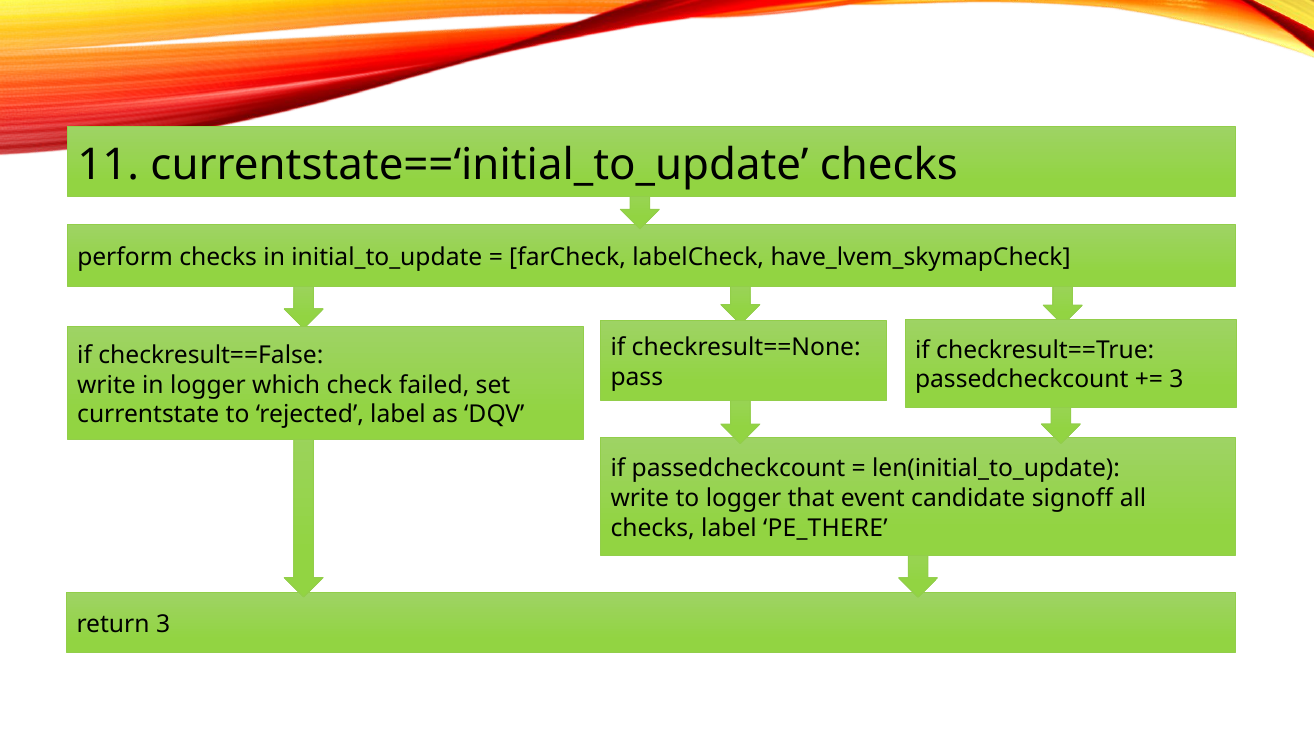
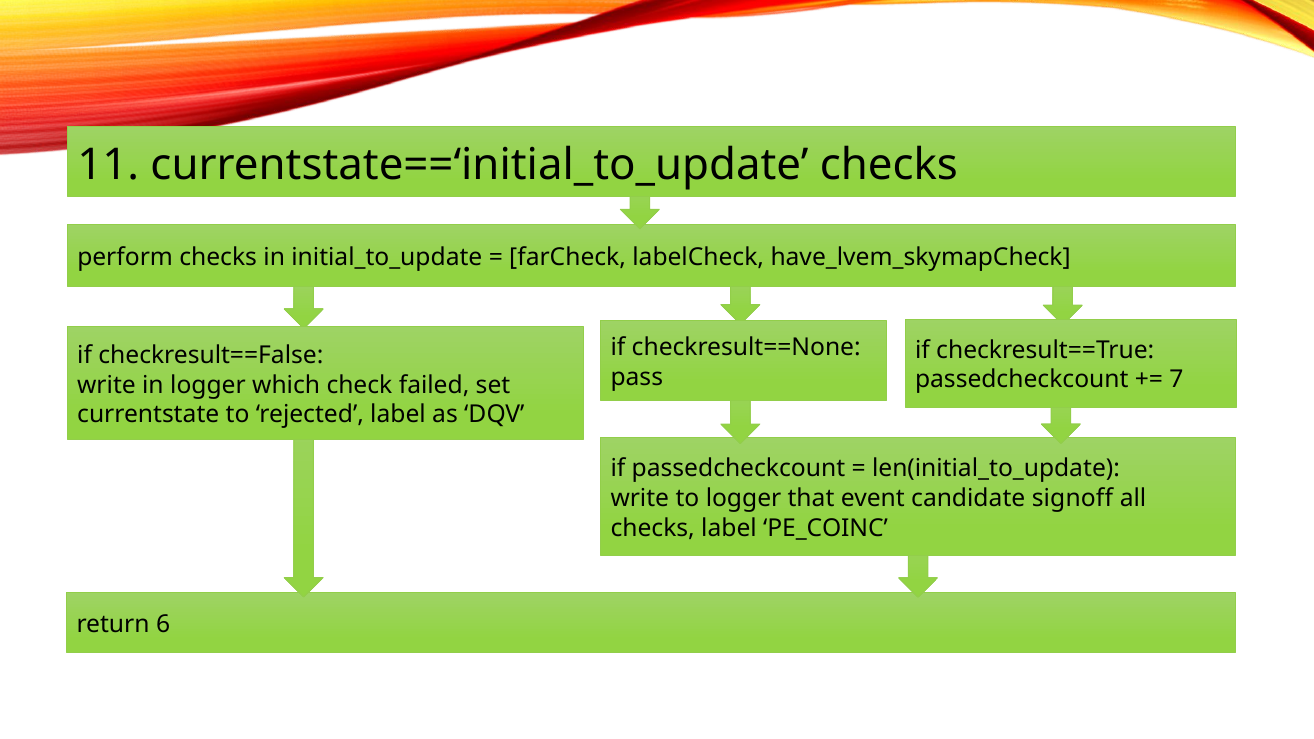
3: 3 -> 7 (1177, 380)
PE_THERE: PE_THERE -> PE_COINC (826, 528)
return 3: 3 -> 6 (163, 625)
